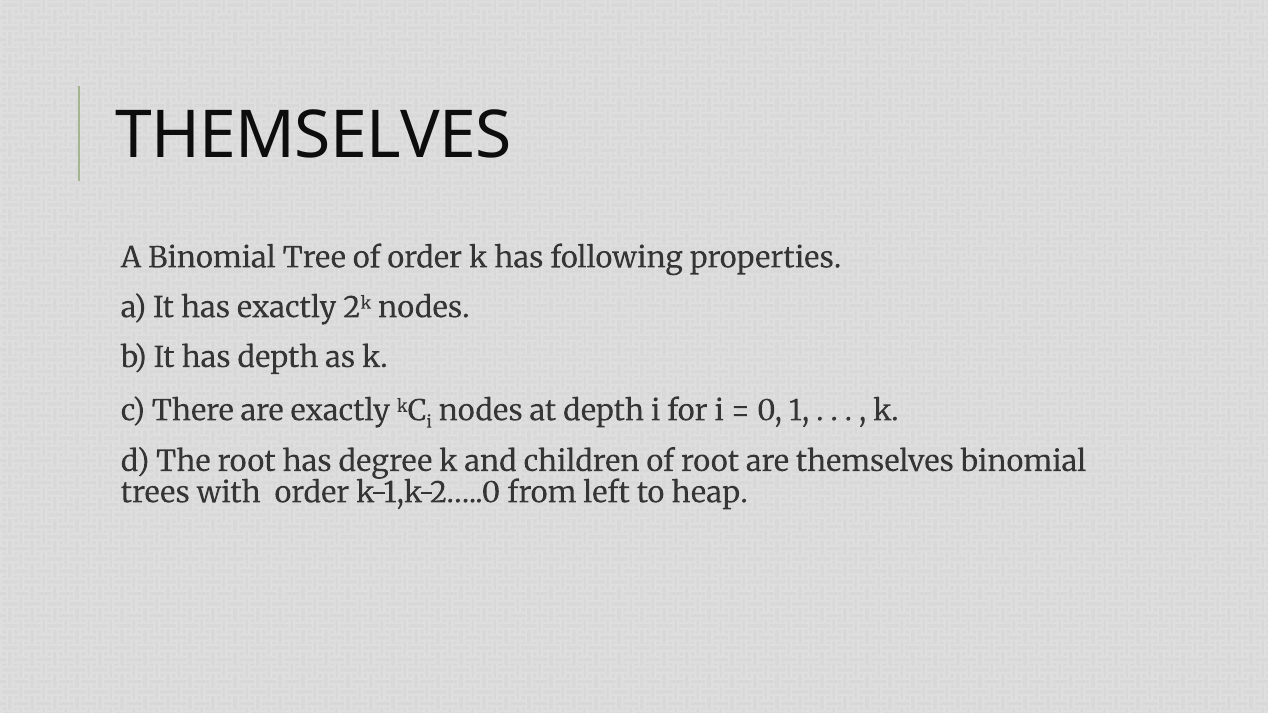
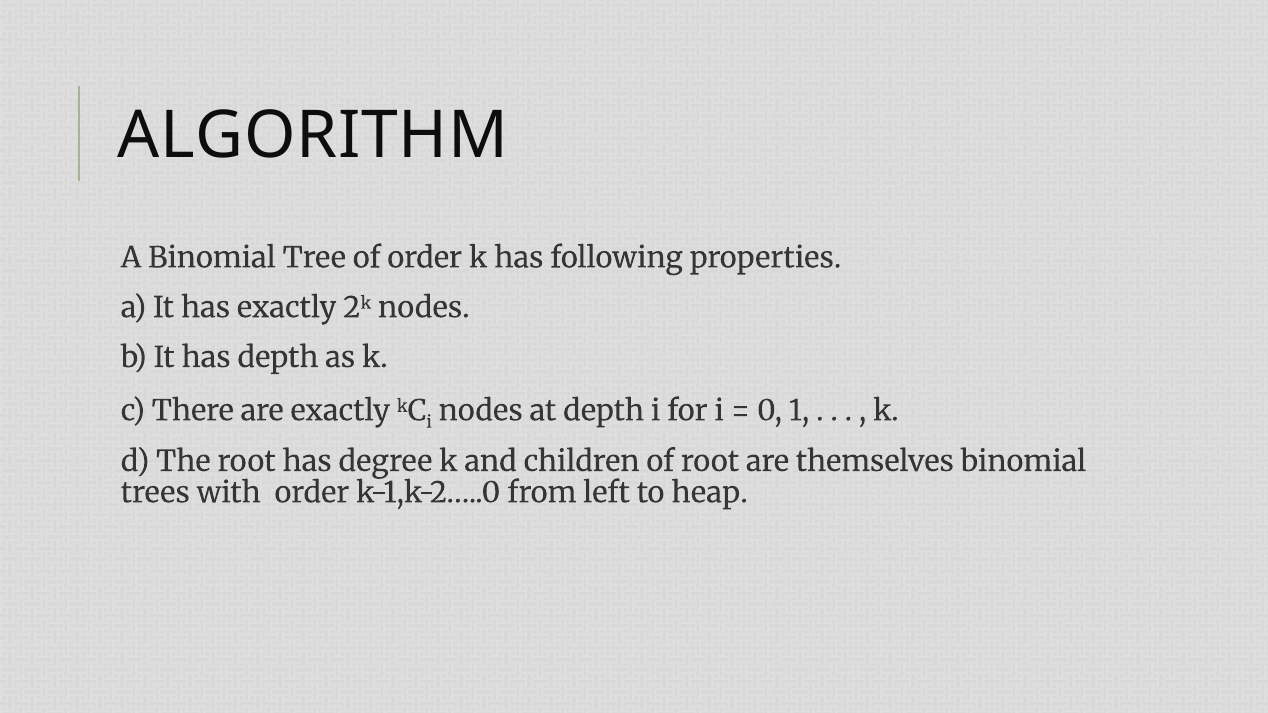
THEMSELVES: THEMSELVES -> ALGORITHM (313, 136)
